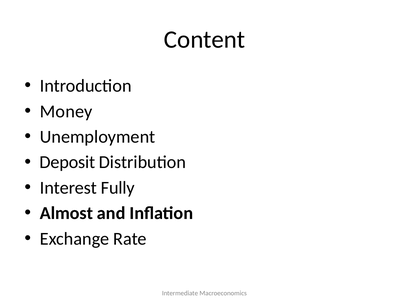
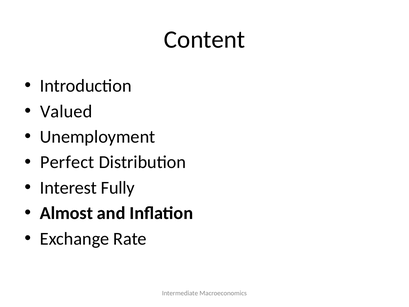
Money: Money -> Valued (66, 111)
Deposit: Deposit -> Perfect (67, 162)
